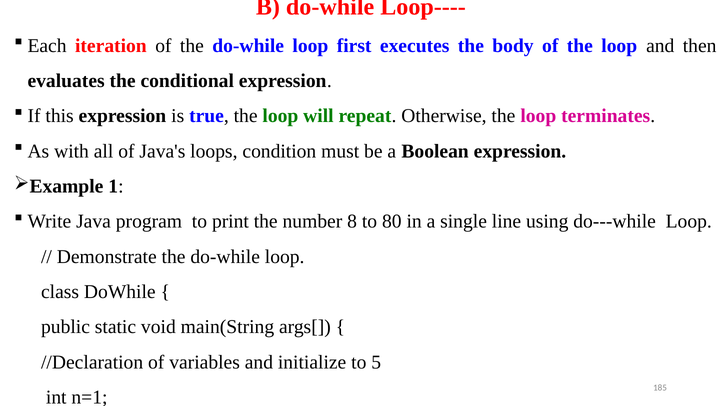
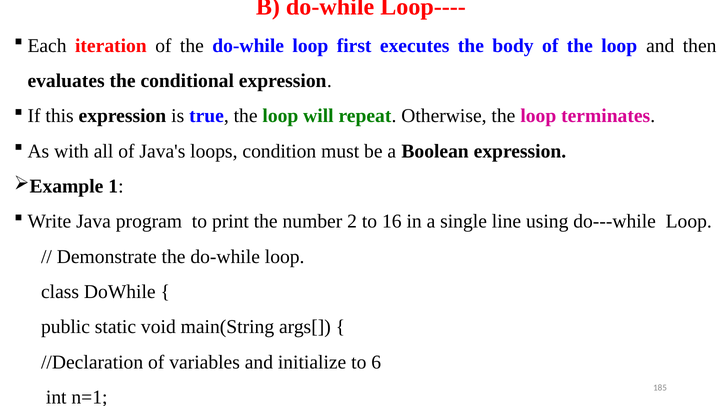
8: 8 -> 2 (352, 221)
80: 80 -> 16 (392, 221)
5: 5 -> 6 (376, 362)
